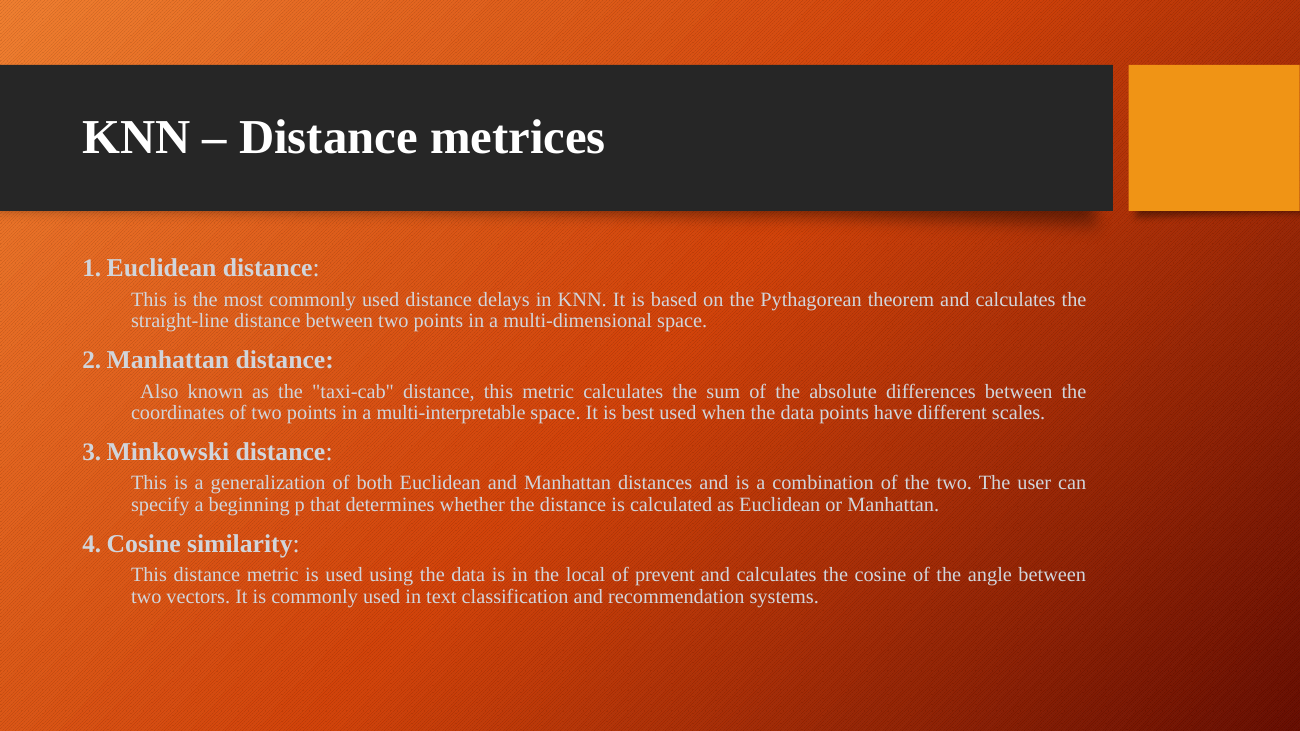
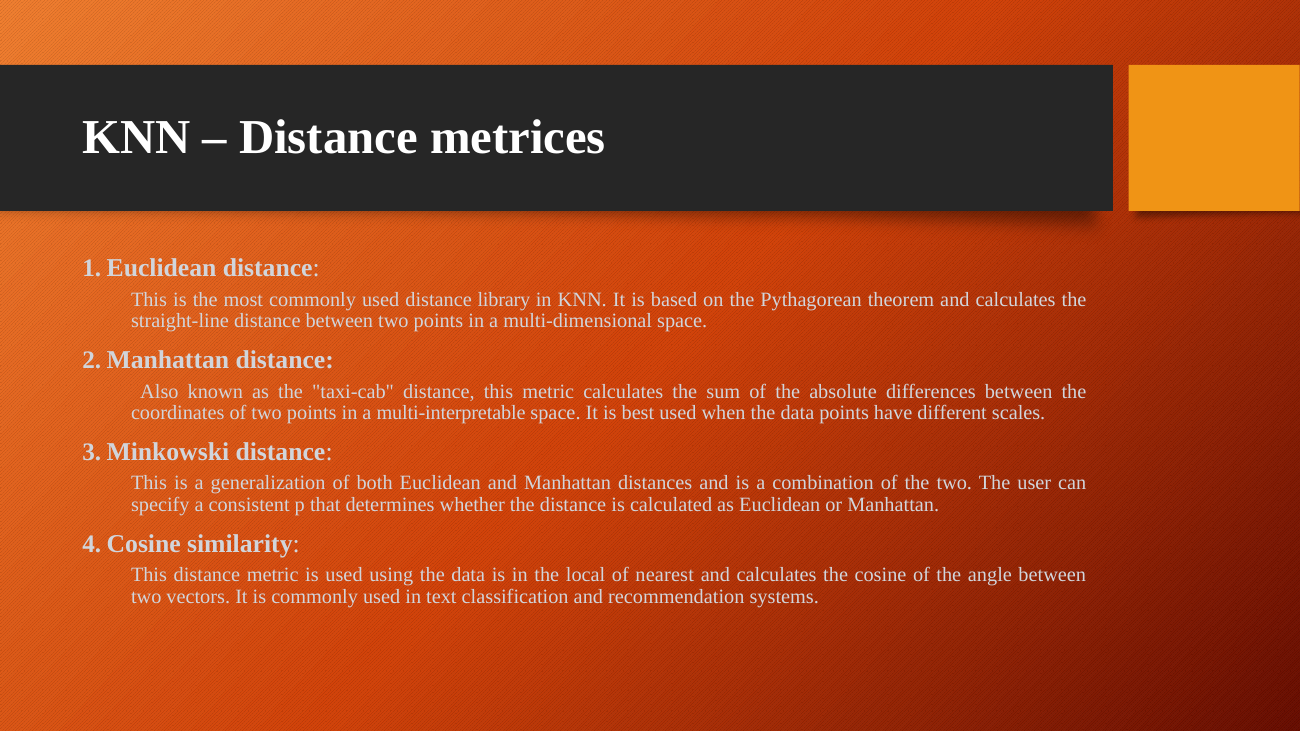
delays: delays -> library (504, 299)
beginning: beginning -> consistent (249, 505)
prevent: prevent -> nearest (665, 575)
